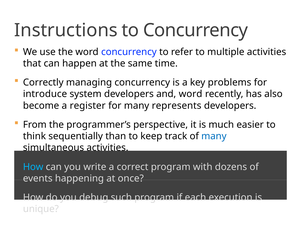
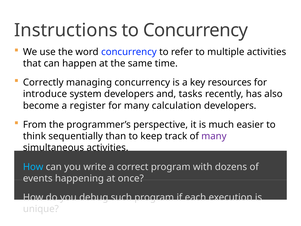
problems: problems -> resources (230, 82)
and word: word -> tasks (191, 94)
represents: represents -> calculation (177, 105)
many colour: blue -> purple (214, 136)
